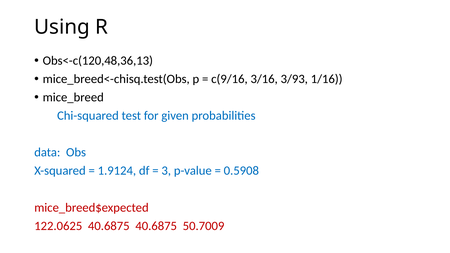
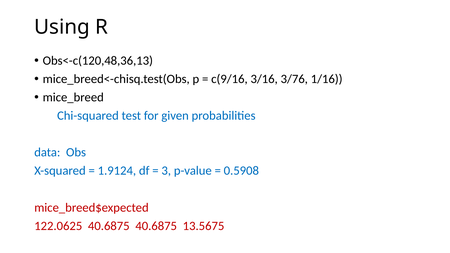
3/93: 3/93 -> 3/76 (294, 79)
50.7009: 50.7009 -> 13.5675 (204, 226)
